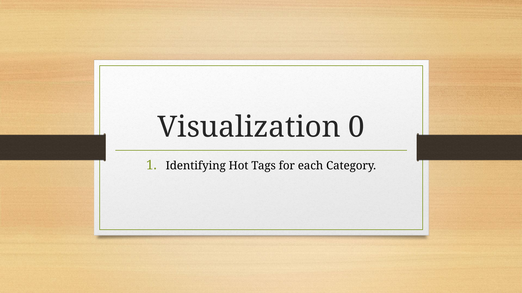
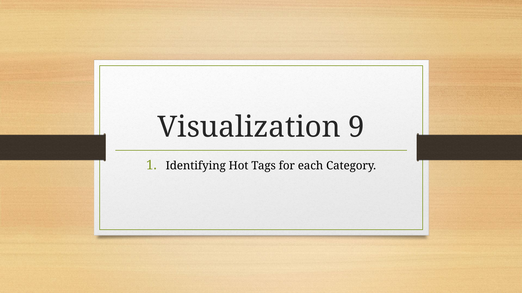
0: 0 -> 9 (356, 127)
